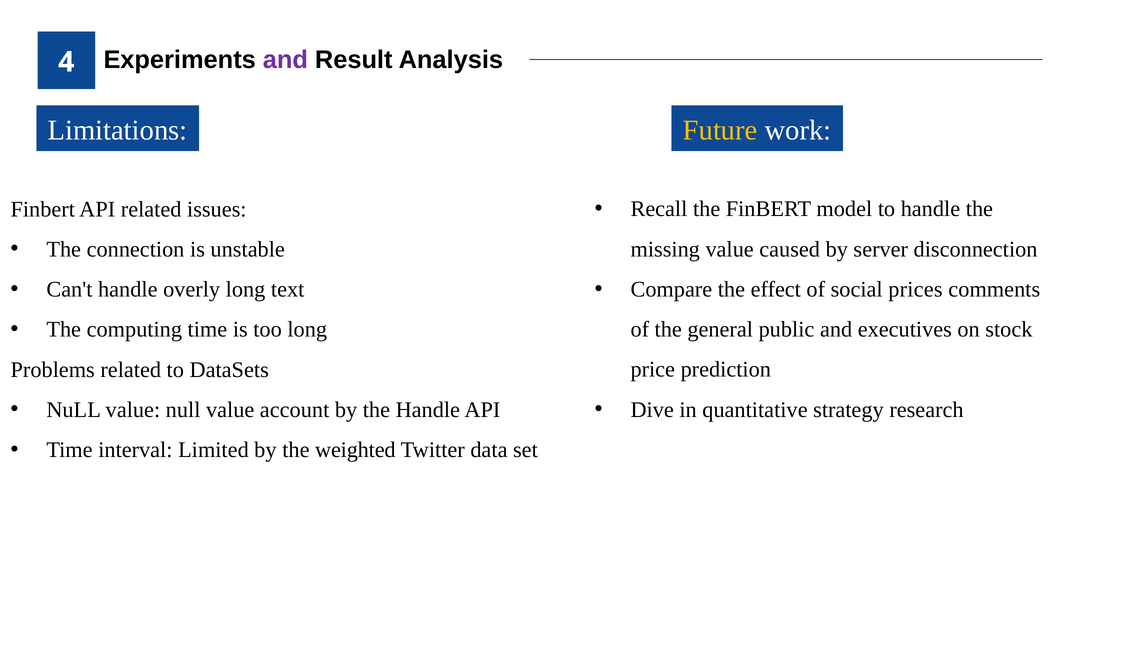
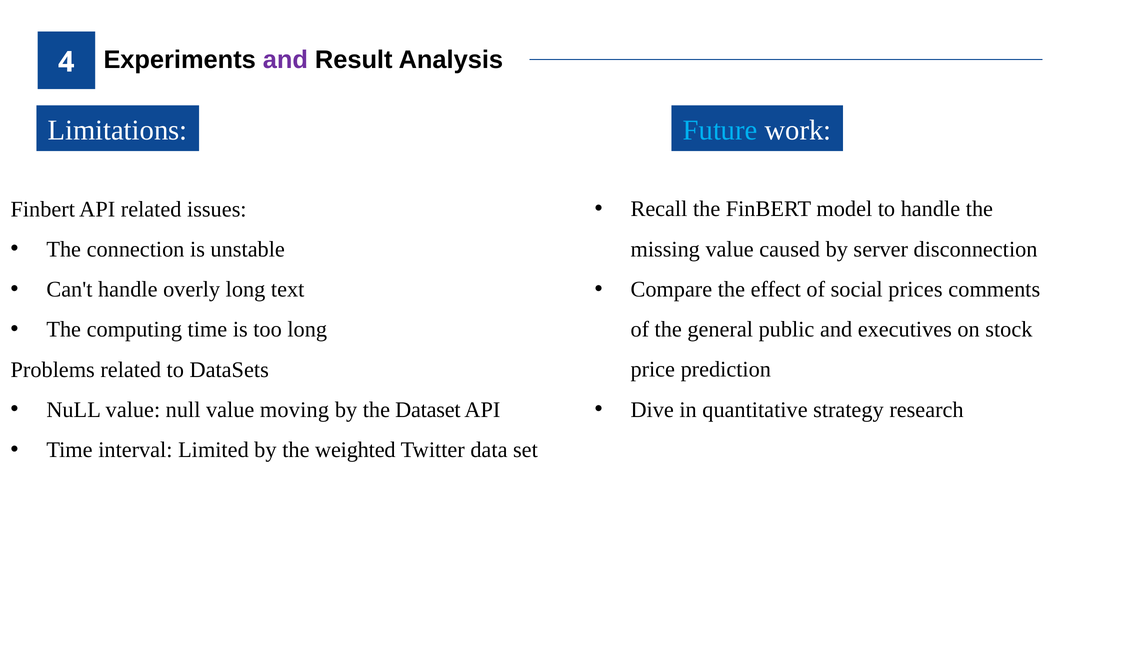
Future colour: yellow -> light blue (720, 130)
account: account -> moving (295, 410)
the Handle: Handle -> Dataset (428, 410)
